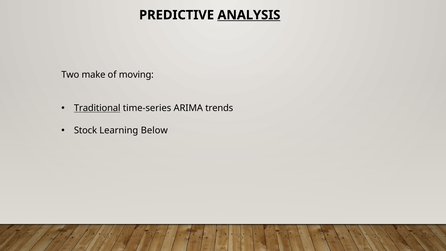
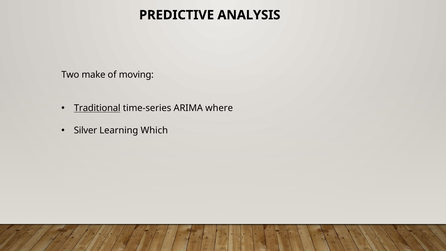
ANALYSIS underline: present -> none (249, 15)
trends: trends -> where (219, 108)
Stock: Stock -> Silver (85, 130)
Below: Below -> Which (154, 130)
